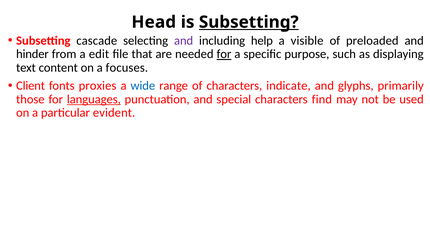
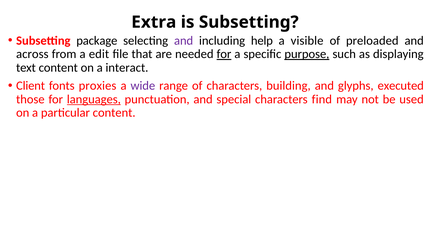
Head: Head -> Extra (154, 22)
Subsetting underline: present -> none (249, 22)
cascade: cascade -> package (97, 41)
hinder: hinder -> across (32, 54)
purpose underline: none -> present (307, 54)
focuses: focuses -> interact (127, 68)
wide colour: blue -> purple (143, 86)
indicate: indicate -> building (288, 86)
primarily: primarily -> executed (401, 86)
particular evident: evident -> content (114, 113)
